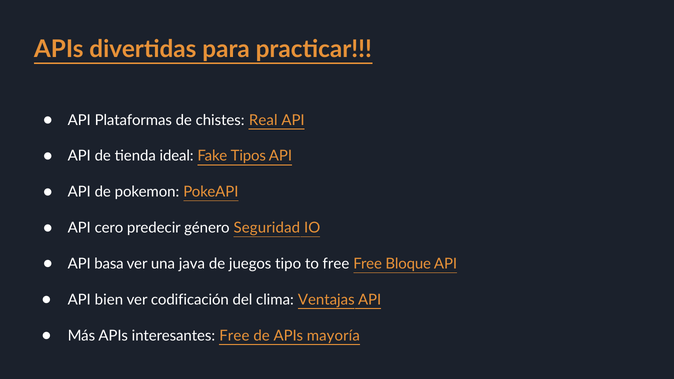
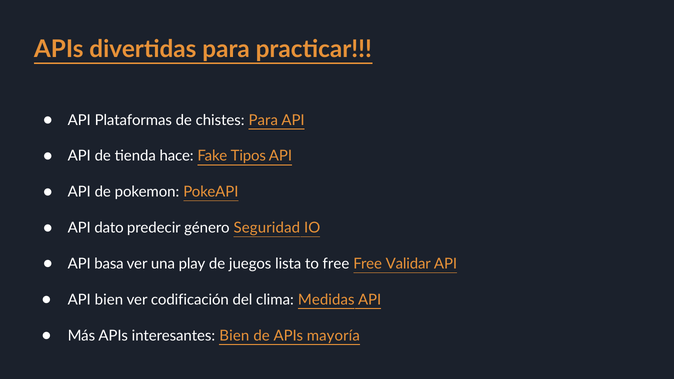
chistes Real: Real -> Para (263, 120)
ideal: ideal -> hace (177, 156)
cero: cero -> dato (109, 228)
java: java -> play (192, 264)
tipo: tipo -> lista (288, 264)
Bloque: Bloque -> Validar (408, 264)
Ventajas: Ventajas -> Medidas (326, 300)
interesantes Free: Free -> Bien (234, 336)
